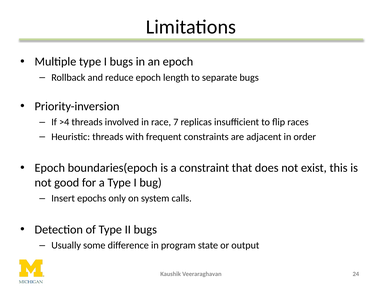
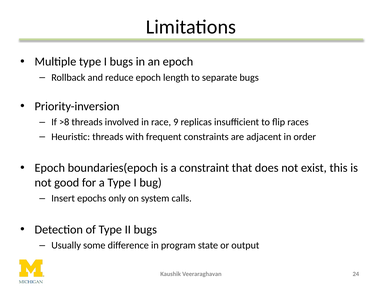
>4: >4 -> >8 (64, 122)
7: 7 -> 9 (176, 122)
